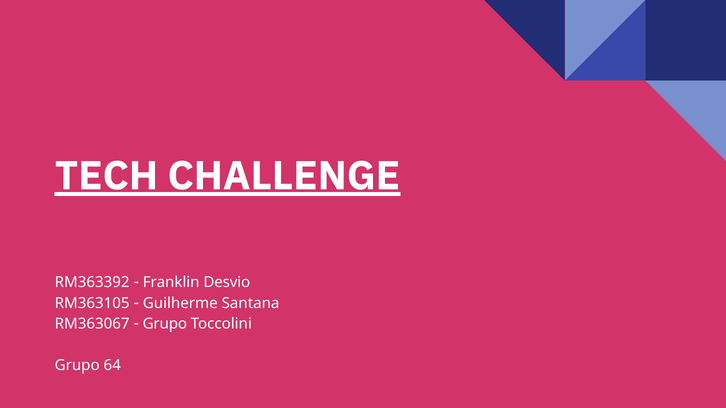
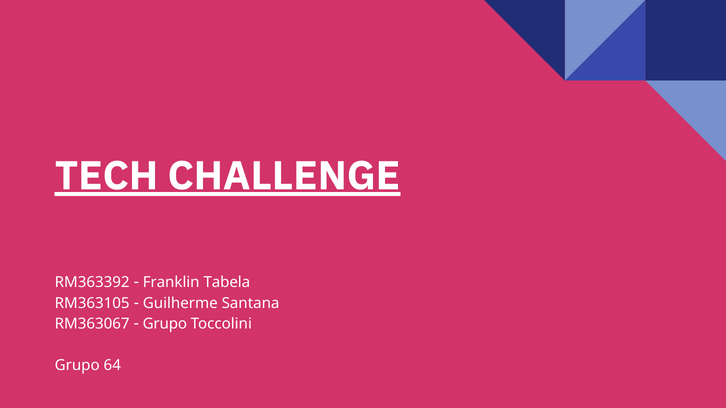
Desvio: Desvio -> Tabela (227, 283)
